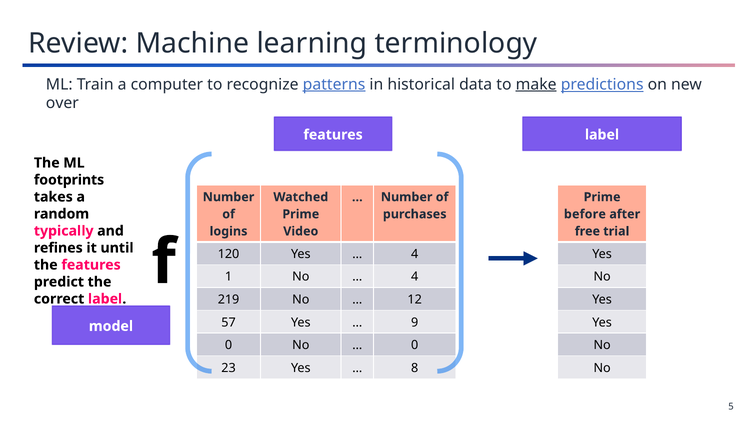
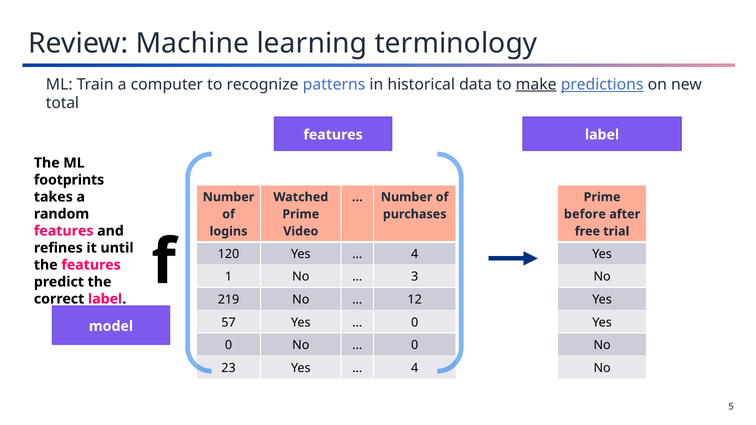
patterns underline: present -> none (334, 84)
over: over -> total (62, 103)
typically: typically -> features (64, 231)
4: 4 -> 3 (415, 277)
9: 9 -> 0 (415, 323)
8: 8 -> 4 (415, 368)
